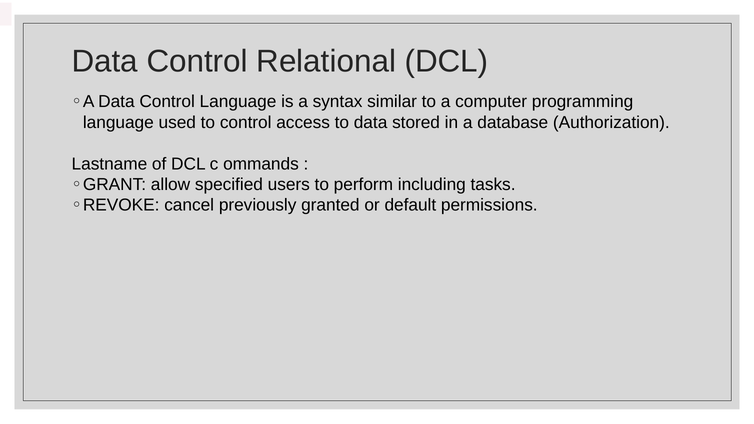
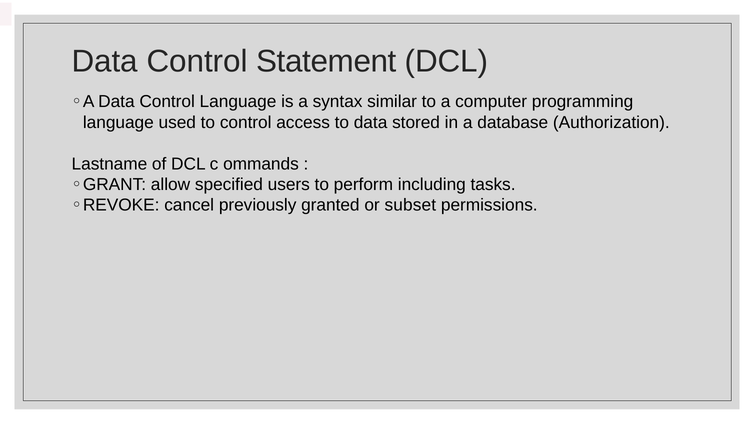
Relational: Relational -> Statement (326, 61)
default: default -> subset (410, 205)
